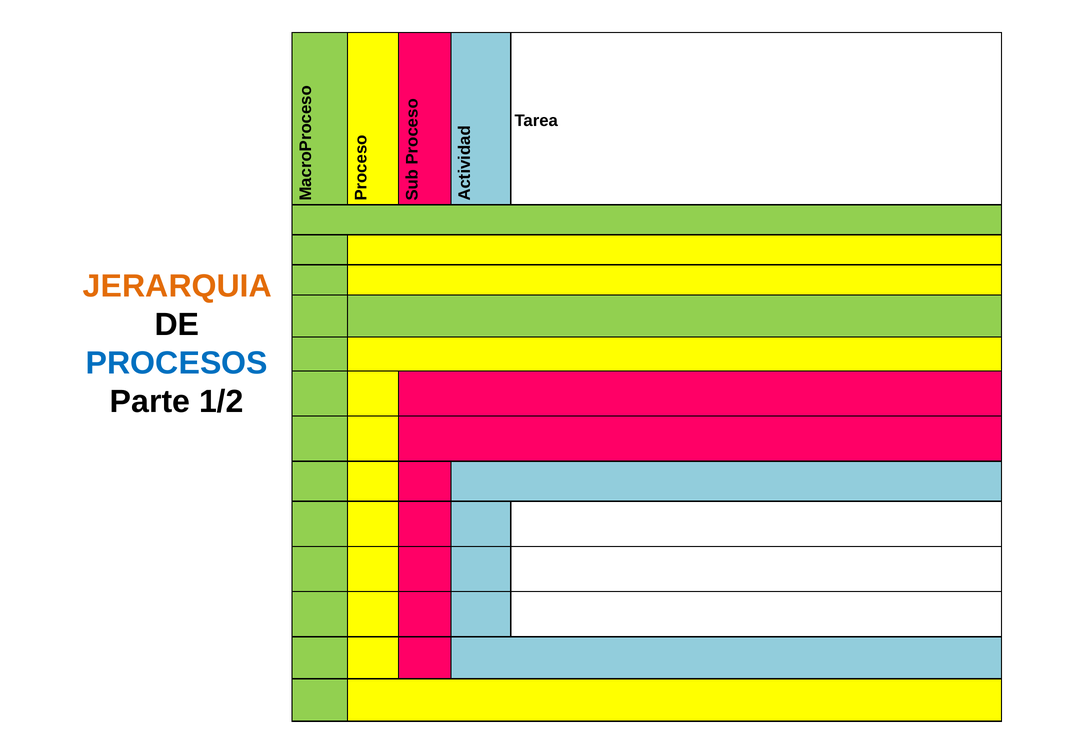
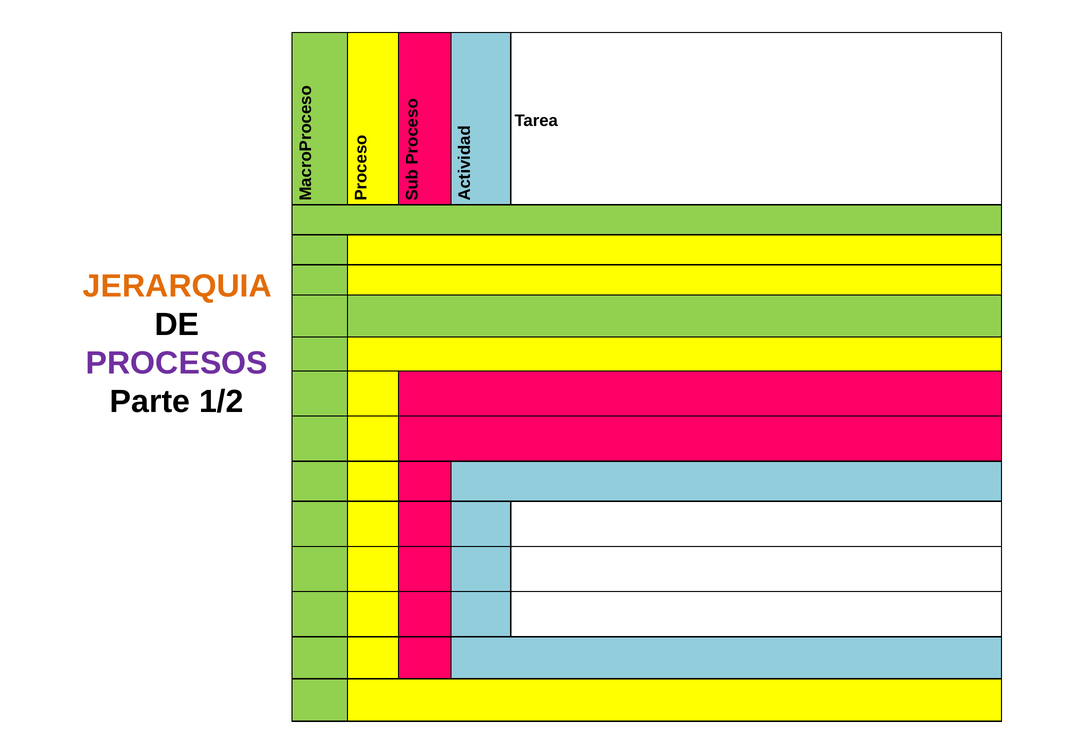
PROCESOS colour: blue -> purple (177, 363)
